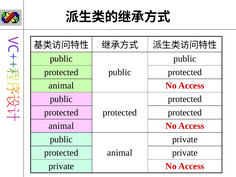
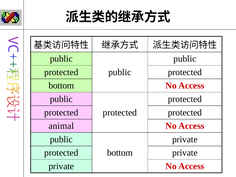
animal: animal -> bottom (61, 86)
animal: animal -> bottom (120, 153)
